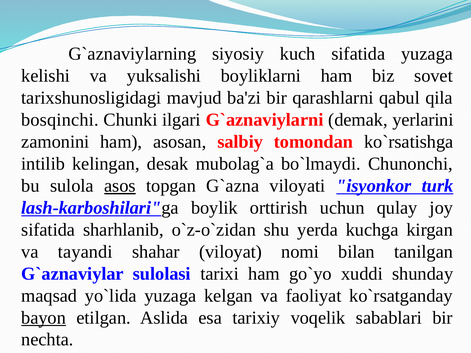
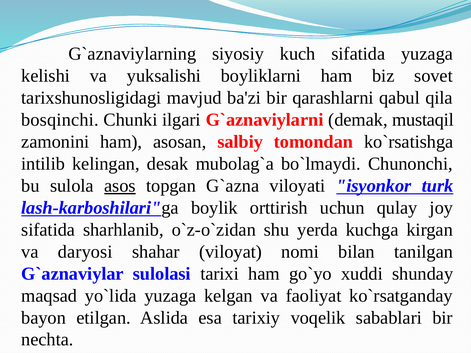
yеrlarini: yеrlarini -> mustaqil (423, 120)
tayandi: tayandi -> daryosi (85, 252)
bayon underline: present -> none (44, 318)
